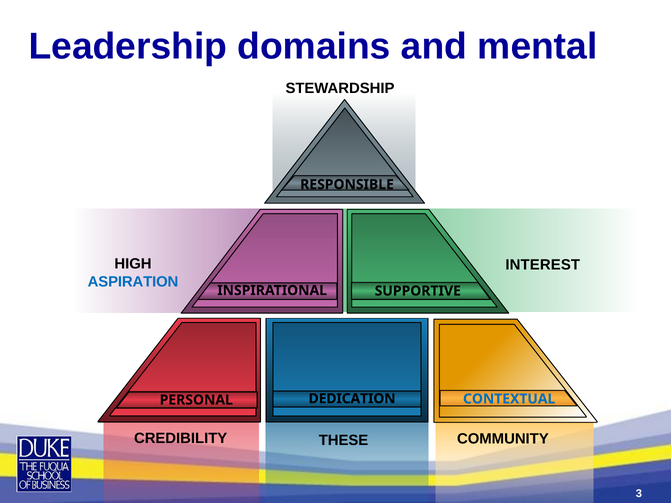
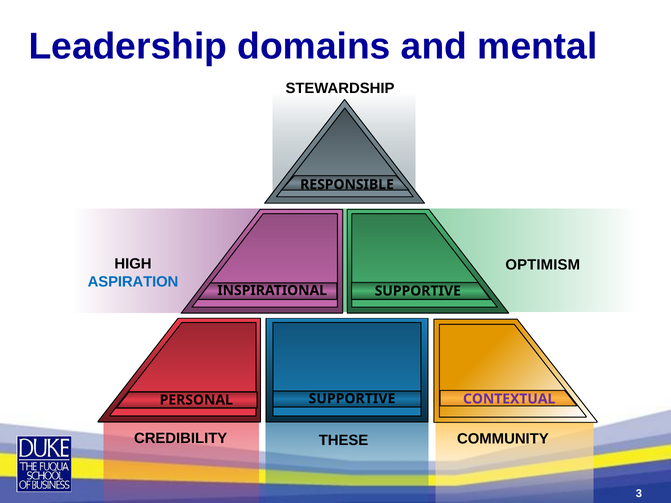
INTEREST: INTEREST -> OPTIMISM (543, 265)
CONTEXTUAL colour: blue -> purple (509, 399)
PERSONAL DEDICATION: DEDICATION -> SUPPORTIVE (352, 399)
